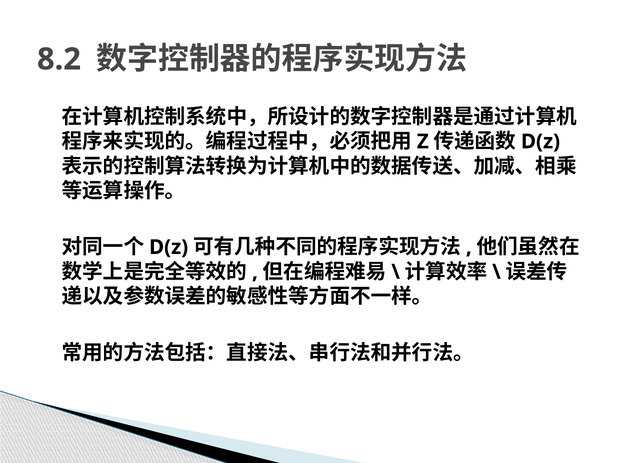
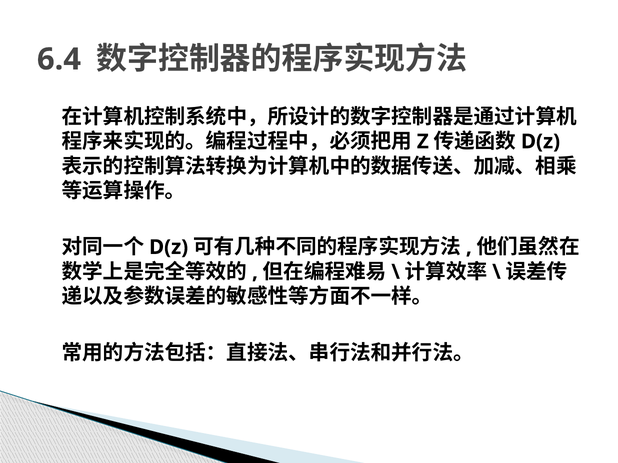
8.2: 8.2 -> 6.4 (59, 59)
